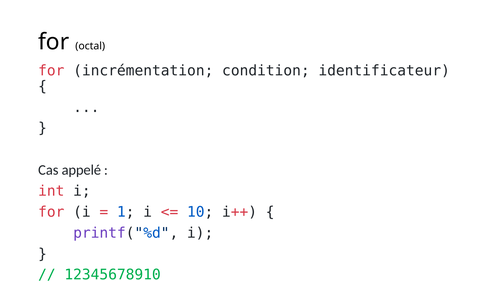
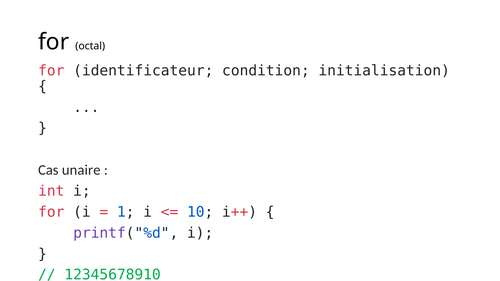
incrémentation: incrémentation -> identificateur (143, 71)
identificateur: identificateur -> initialisation (384, 71)
appelé: appelé -> unaire (81, 170)
